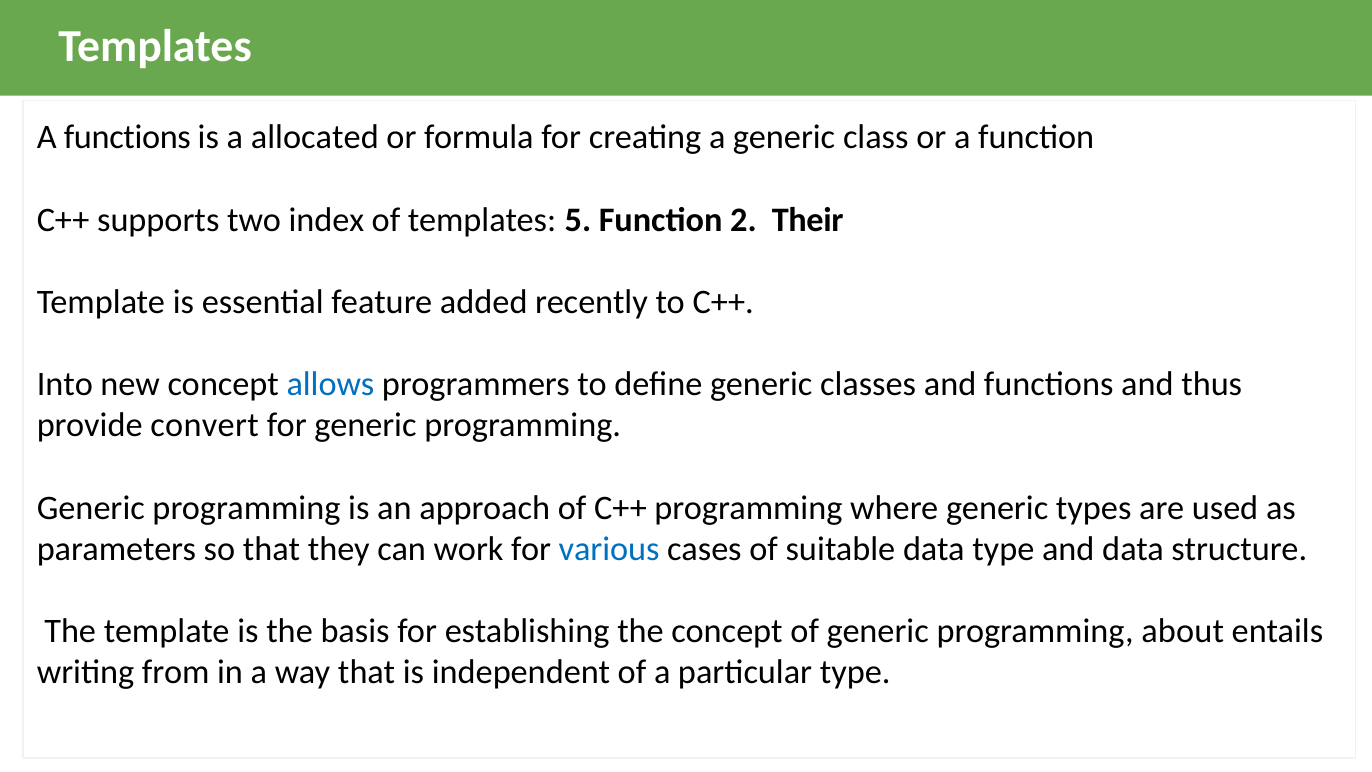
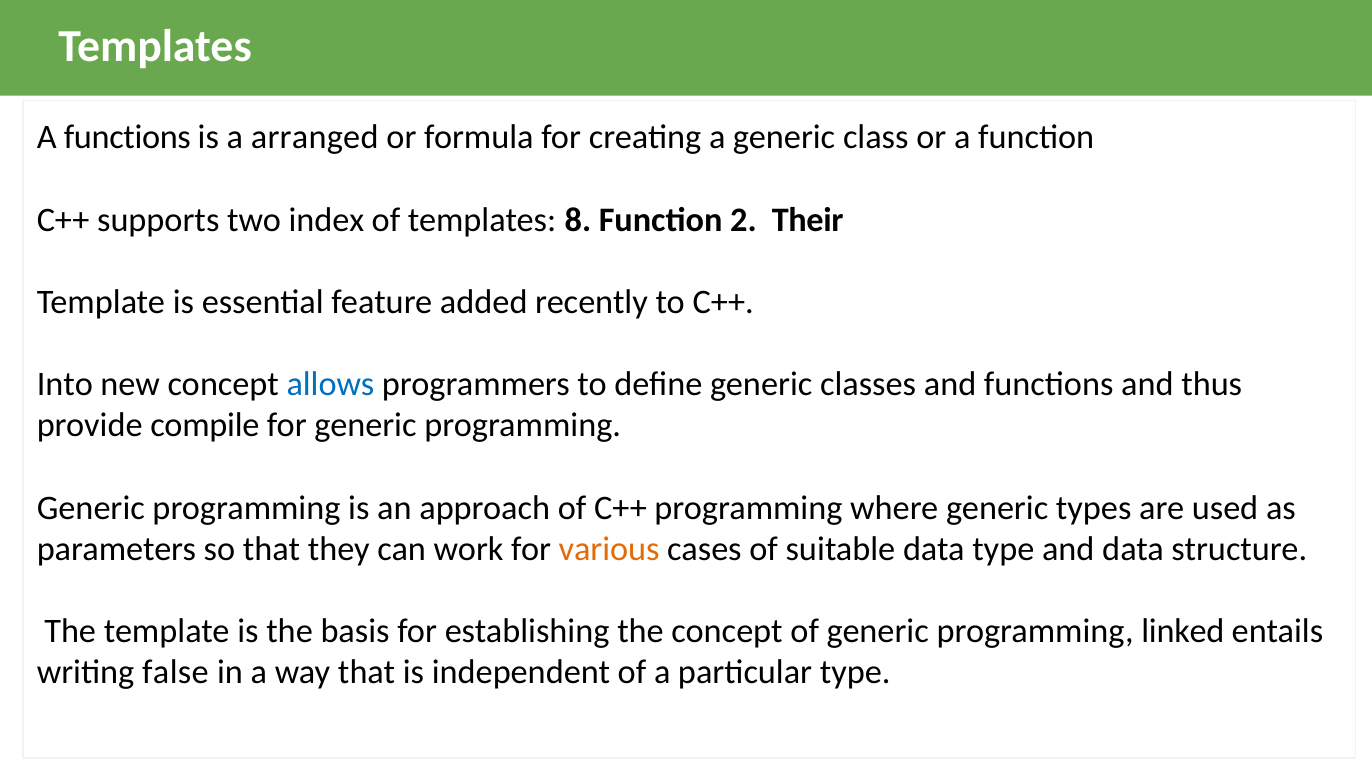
allocated: allocated -> arranged (315, 137)
5: 5 -> 8 (578, 220)
convert: convert -> compile (205, 426)
various colour: blue -> orange (609, 549)
about: about -> linked (1183, 631)
from: from -> false (175, 672)
